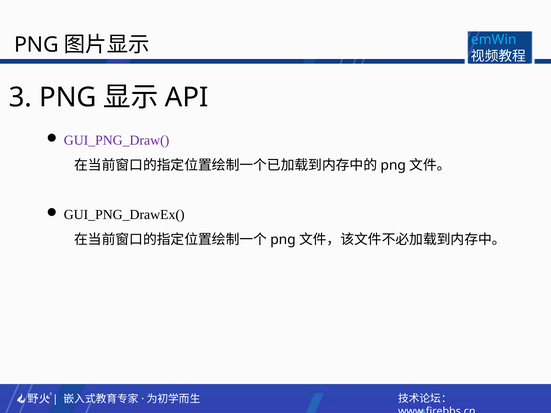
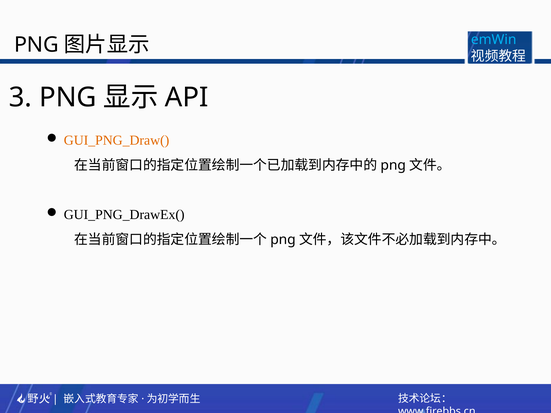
GUI_PNG_Draw( colour: purple -> orange (117, 140)
